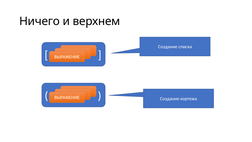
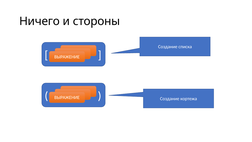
верхнем: верхнем -> стороны (96, 21)
